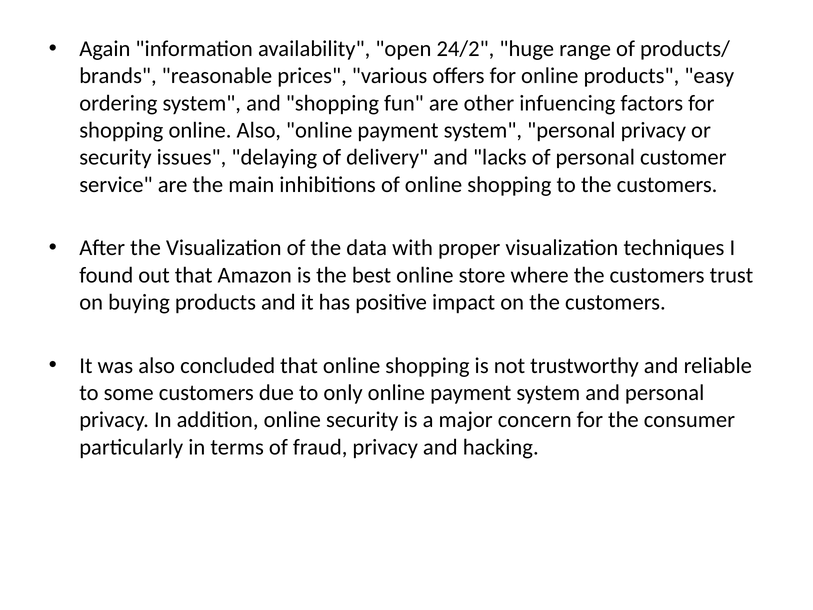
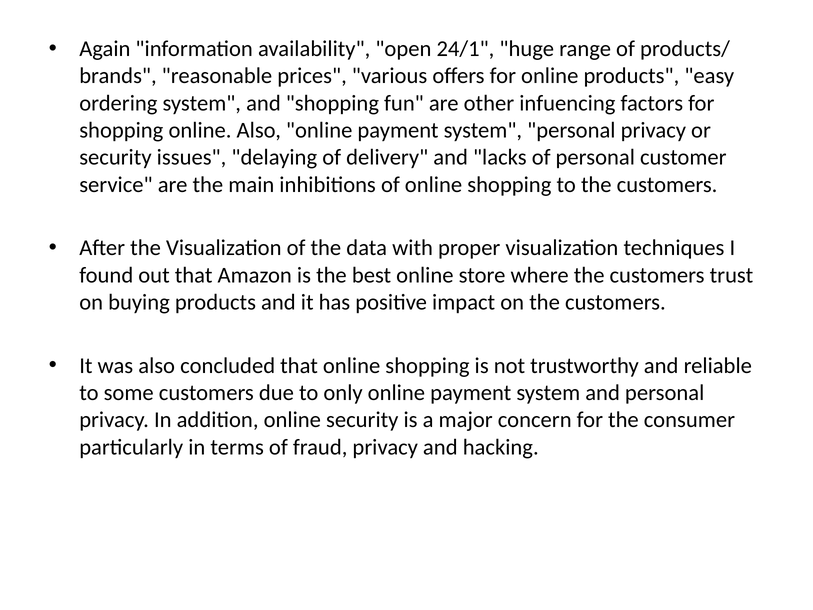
24/2: 24/2 -> 24/1 (465, 49)
